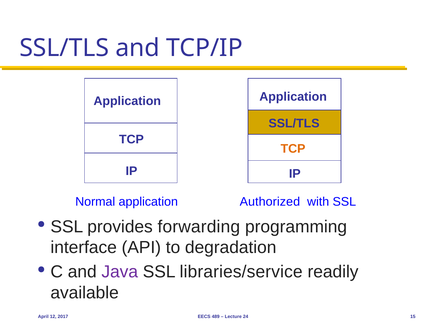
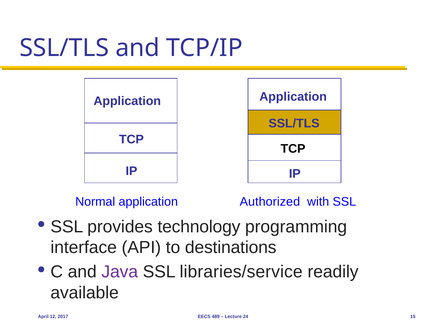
TCP colour: orange -> black (293, 148)
forwarding: forwarding -> technology (199, 226)
degradation: degradation -> destinations (231, 247)
